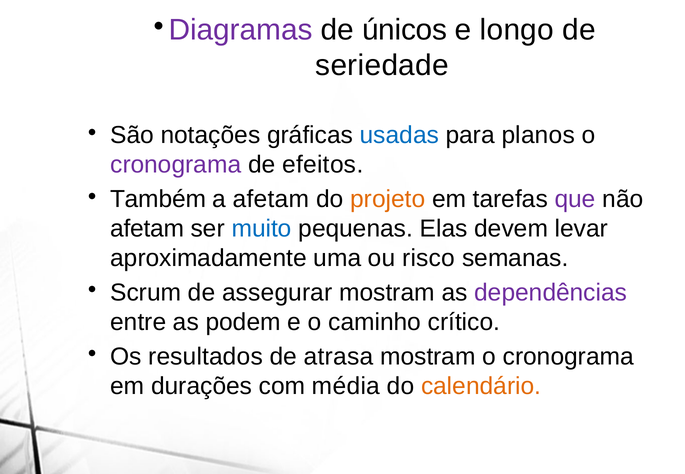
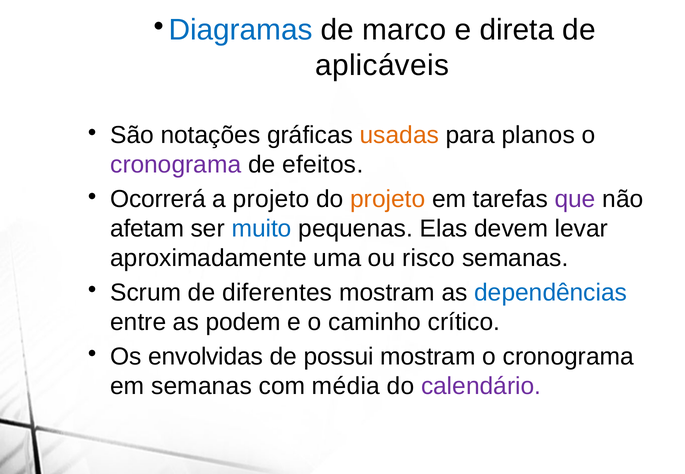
Diagramas colour: purple -> blue (241, 30)
únicos: únicos -> marco (404, 30)
longo: longo -> direta (517, 30)
seriedade: seriedade -> aplicáveis (382, 66)
usadas colour: blue -> orange (399, 135)
Também: Também -> Ocorrerá (158, 199)
a afetam: afetam -> projeto (271, 199)
assegurar: assegurar -> diferentes (277, 293)
dependências colour: purple -> blue (551, 293)
resultados: resultados -> envolvidas (206, 357)
atrasa: atrasa -> possui (339, 357)
em durações: durações -> semanas (202, 386)
calendário colour: orange -> purple (481, 386)
